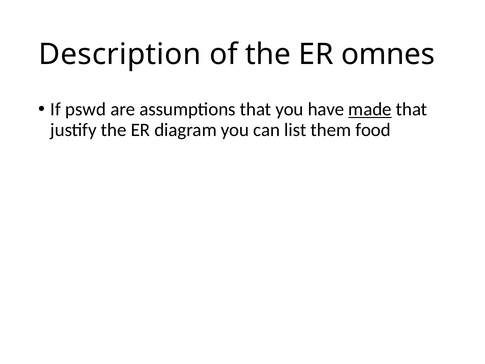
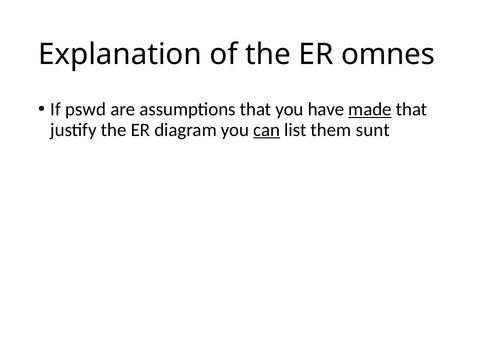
Description: Description -> Explanation (120, 54)
can underline: none -> present (267, 130)
food: food -> sunt (373, 130)
